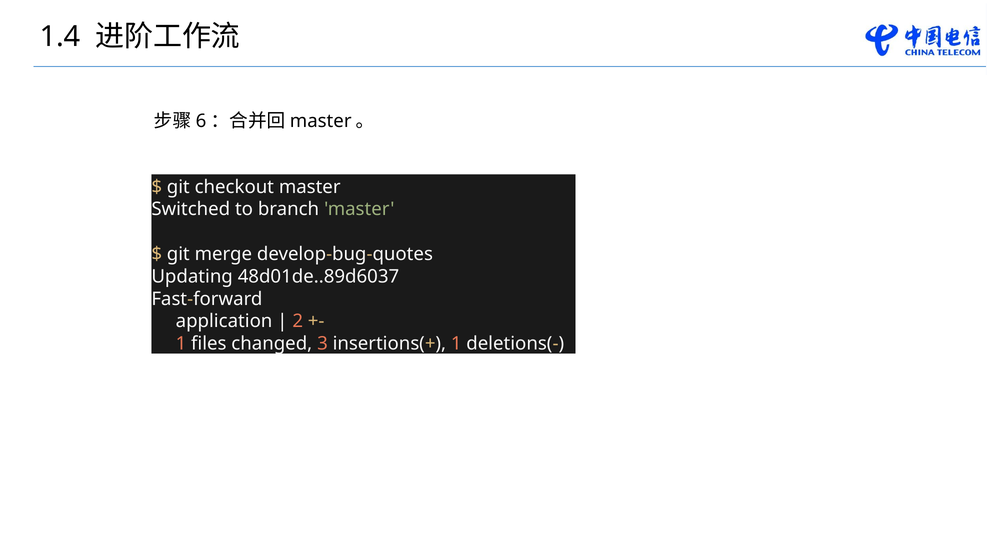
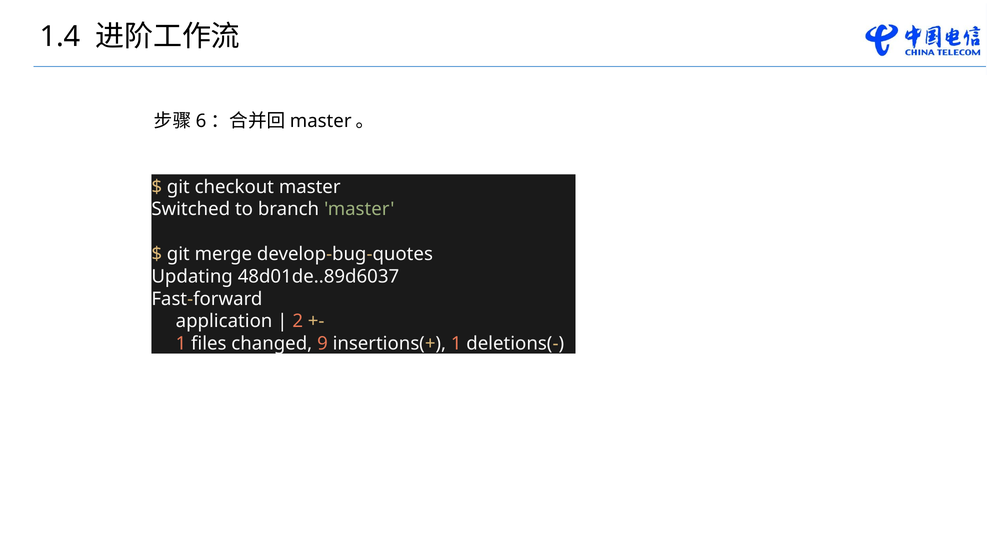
3: 3 -> 9 (323, 343)
